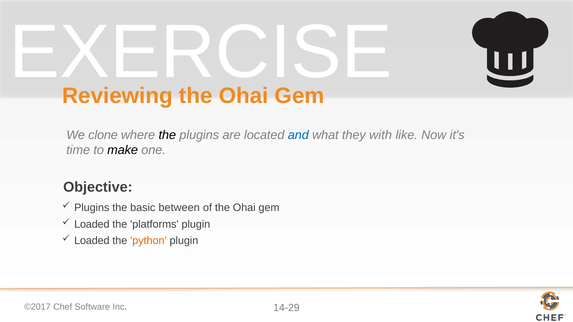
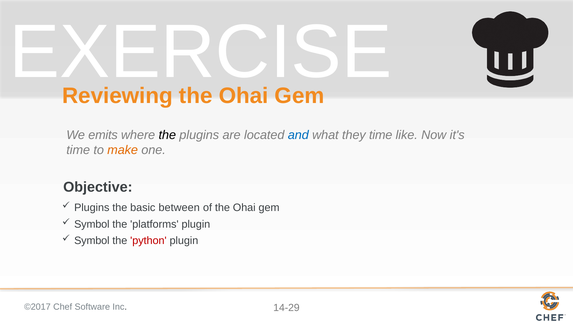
clone: clone -> emits (103, 135)
they with: with -> time (381, 135)
make colour: black -> orange (123, 150)
Loaded: Loaded -> Symbol (92, 224)
Loaded: Loaded -> Symbol (92, 241)
python colour: orange -> red (148, 241)
